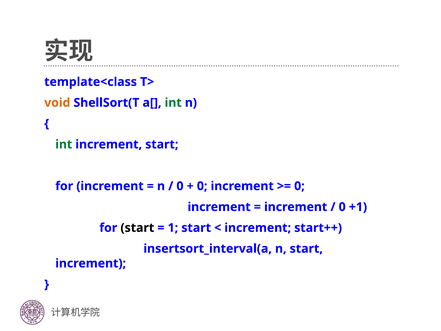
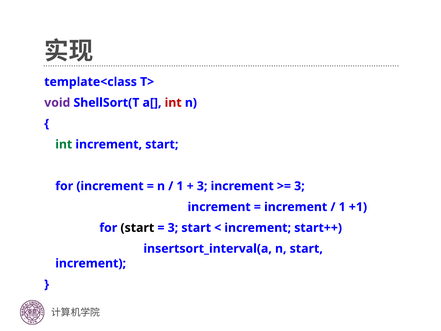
void colour: orange -> purple (57, 103)
int colour: green -> red (173, 103)
0: 0 -> 1 (180, 186)
0: 0 -> 3 (202, 186)
0: 0 -> 3 (299, 186)
0: 0 -> 1 (342, 207)
1: 1 -> 3 (173, 228)
